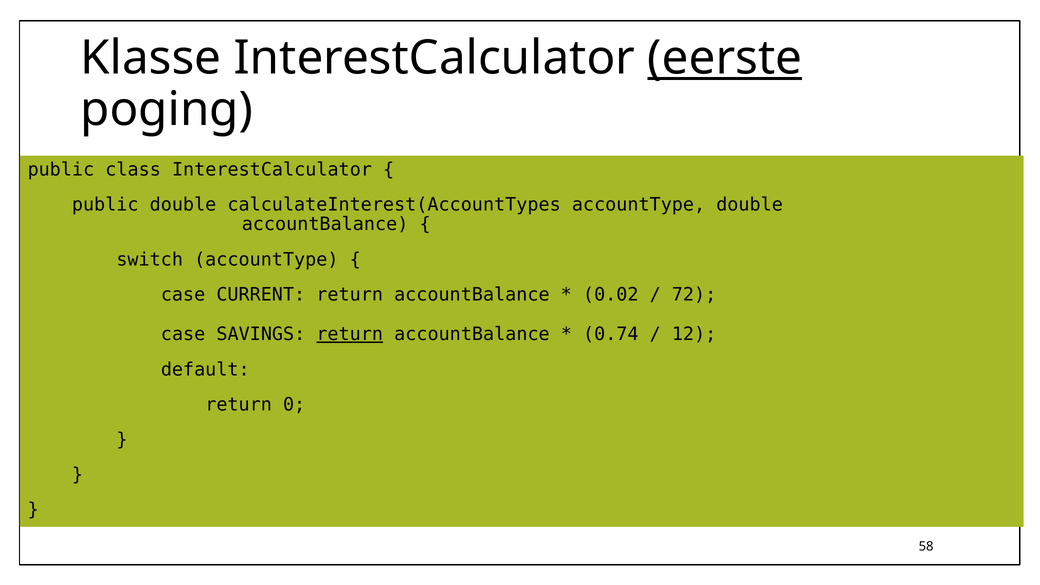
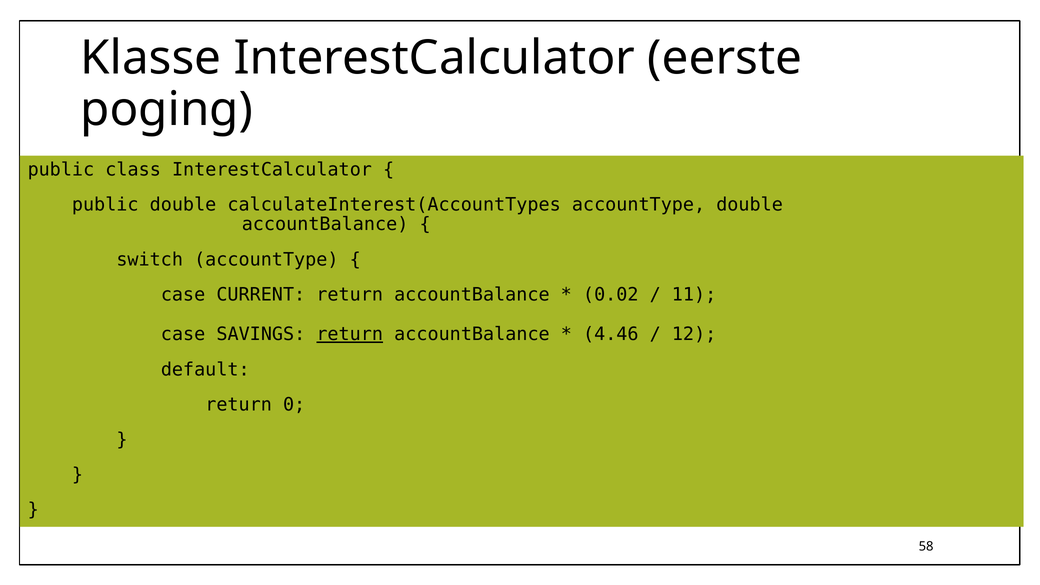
eerste underline: present -> none (725, 58)
72: 72 -> 11 (694, 295)
0.74: 0.74 -> 4.46 (611, 334)
